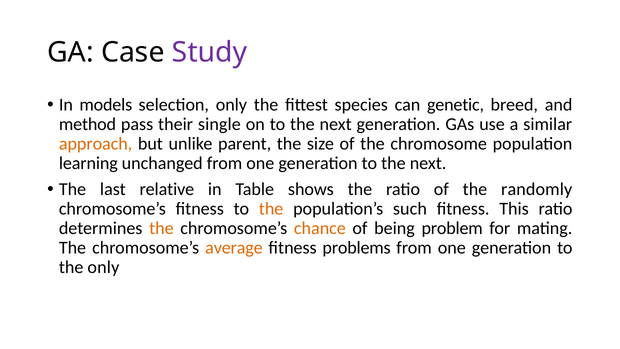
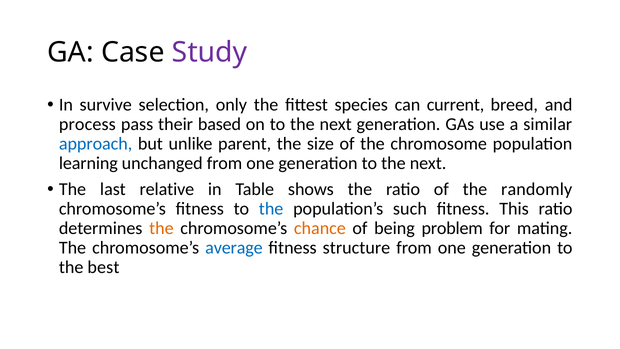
models: models -> survive (106, 105)
genetic: genetic -> current (456, 105)
method: method -> process (87, 124)
single: single -> based (220, 124)
approach colour: orange -> blue (96, 144)
the colour: orange -> blue (271, 209)
average colour: orange -> blue (234, 248)
problems: problems -> structure (356, 248)
the only: only -> best (103, 267)
